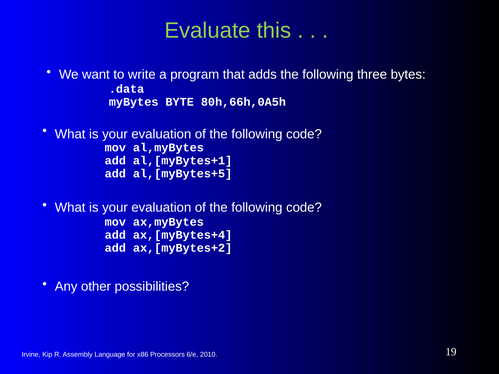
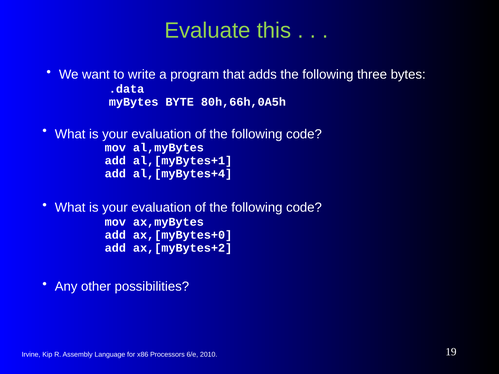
al,[myBytes+5: al,[myBytes+5 -> al,[myBytes+4 (183, 174)
ax,[myBytes+4: ax,[myBytes+4 -> ax,[myBytes+0 (183, 235)
